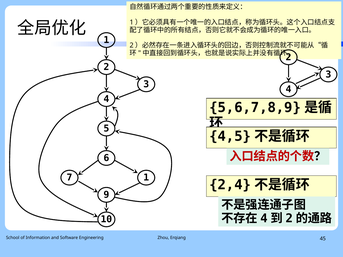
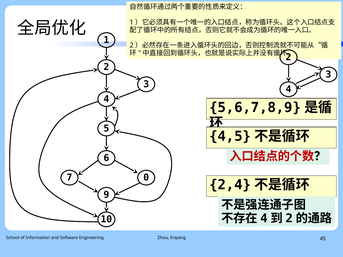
7 1: 1 -> 0 (146, 178)
